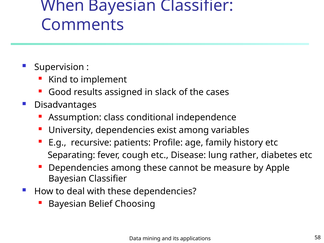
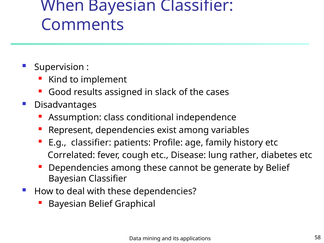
University: University -> Represent (71, 130)
E.g recursive: recursive -> classifier (91, 143)
Separating: Separating -> Correlated (71, 155)
measure: measure -> generate (232, 168)
by Apple: Apple -> Belief (278, 168)
Choosing: Choosing -> Graphical (135, 204)
